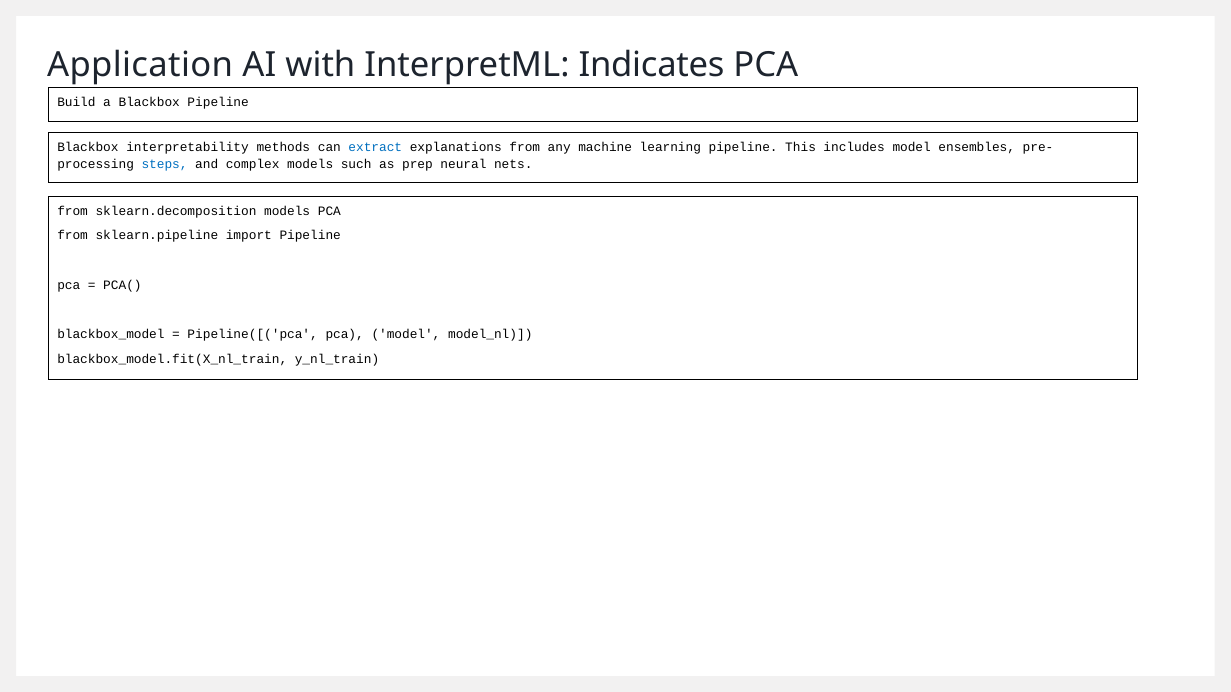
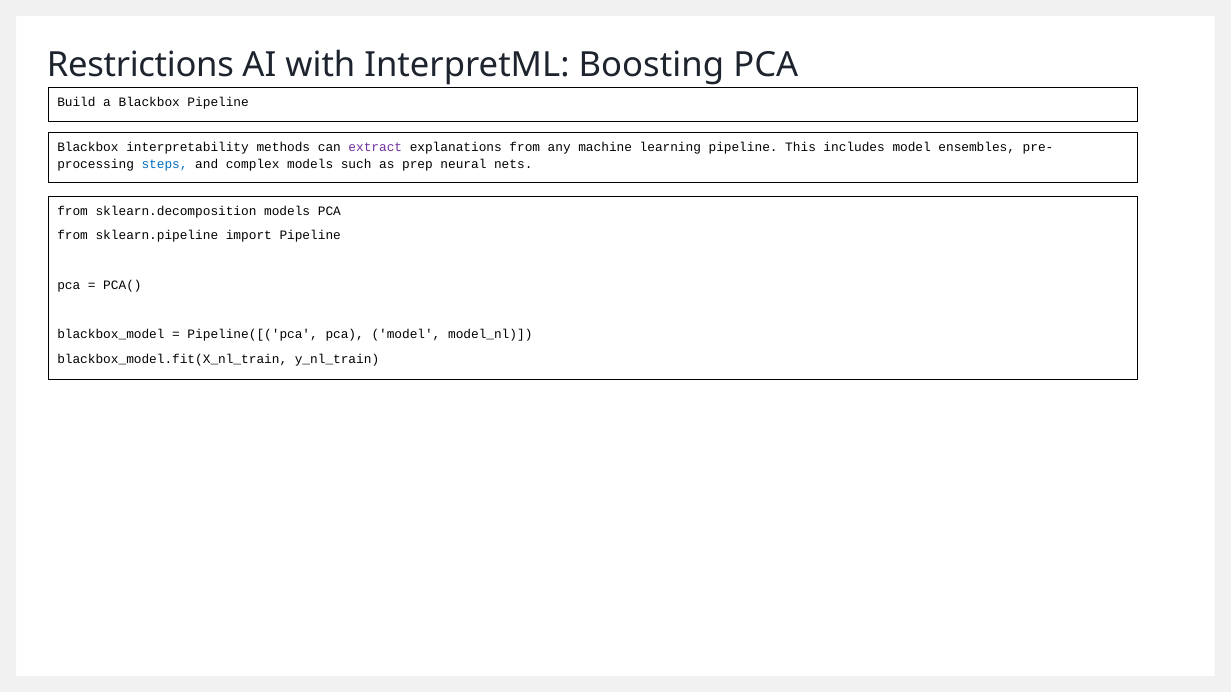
Application: Application -> Restrictions (140, 65)
Indicates: Indicates -> Boosting (651, 65)
extract colour: blue -> purple (375, 148)
